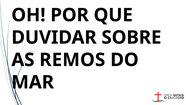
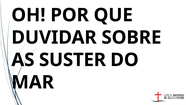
REMOS: REMOS -> SUSTER (72, 60)
